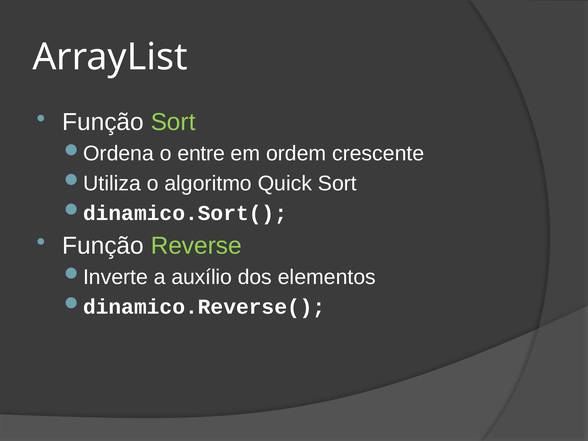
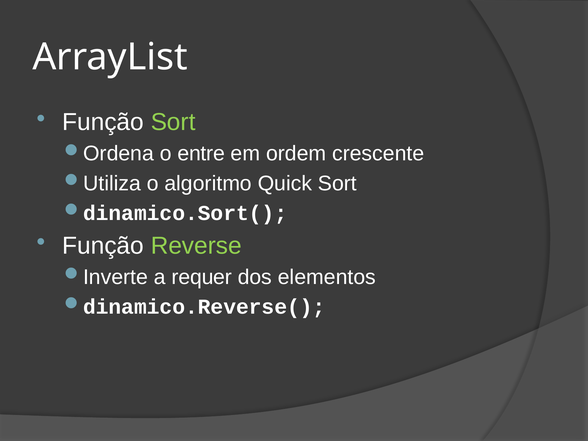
auxílio: auxílio -> requer (202, 277)
